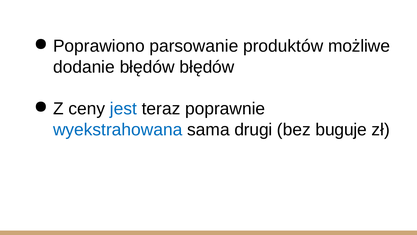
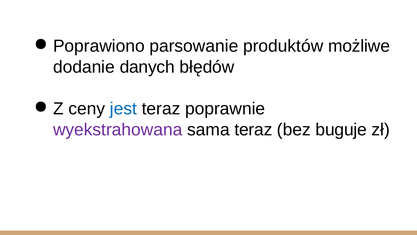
dodanie błędów: błędów -> danych (147, 67)
wyekstrahowana colour: blue -> purple (118, 129)
sama drugi: drugi -> teraz (253, 129)
